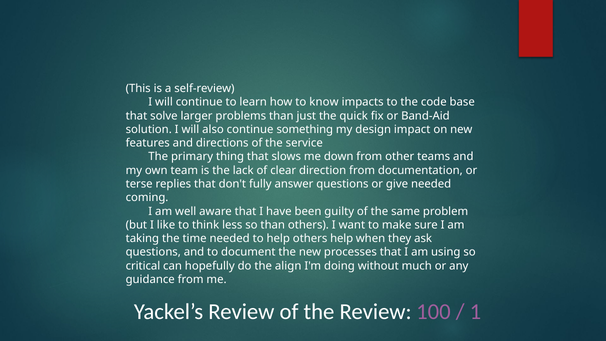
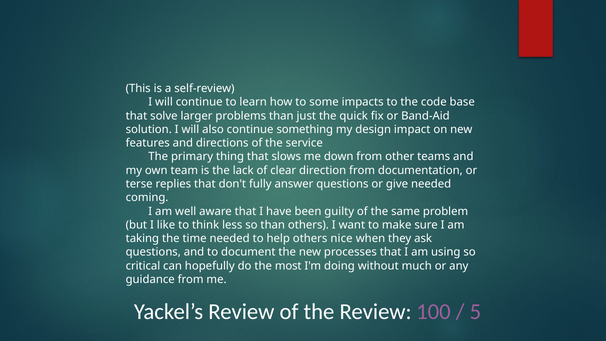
know: know -> some (324, 102)
others help: help -> nice (342, 238)
align: align -> most (288, 266)
1: 1 -> 5 (475, 312)
